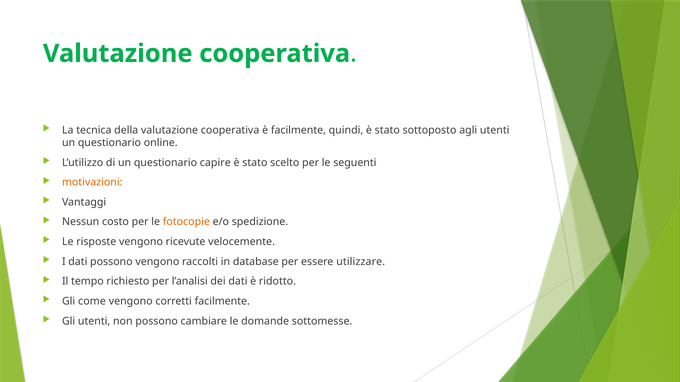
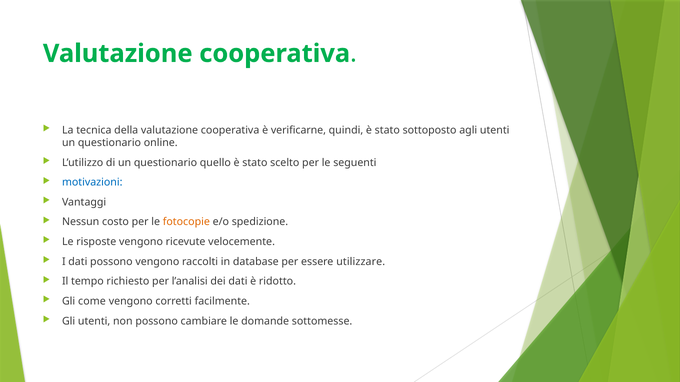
è facilmente: facilmente -> verificarne (298, 130)
capire: capire -> quello (215, 163)
motivazioni colour: orange -> blue (92, 183)
